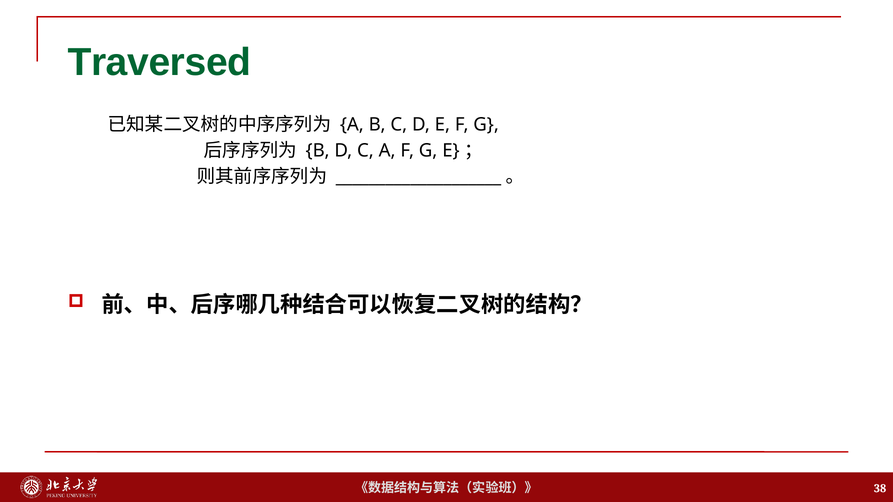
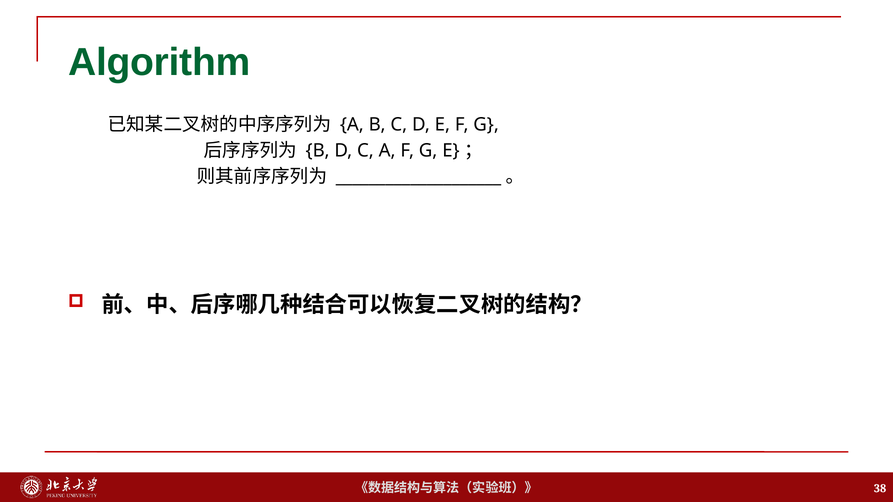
Traversed: Traversed -> Algorithm (159, 63)
